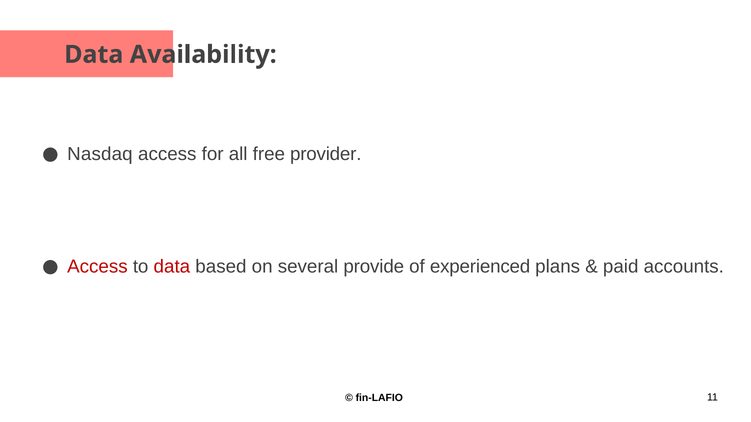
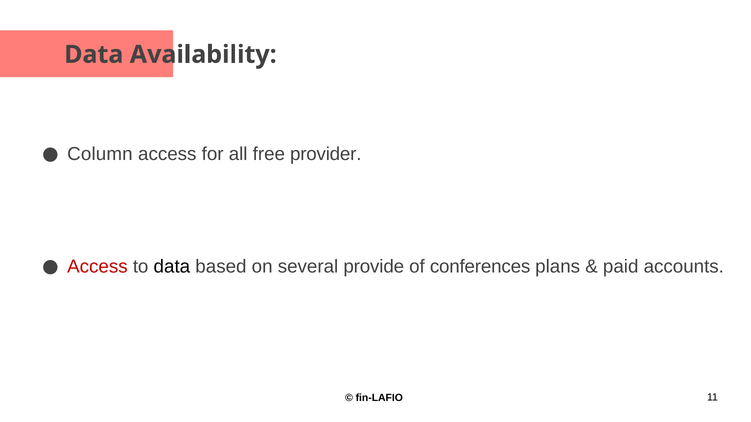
Nasdaq: Nasdaq -> Column (100, 154)
data colour: red -> black (172, 267)
experienced: experienced -> conferences (480, 267)
